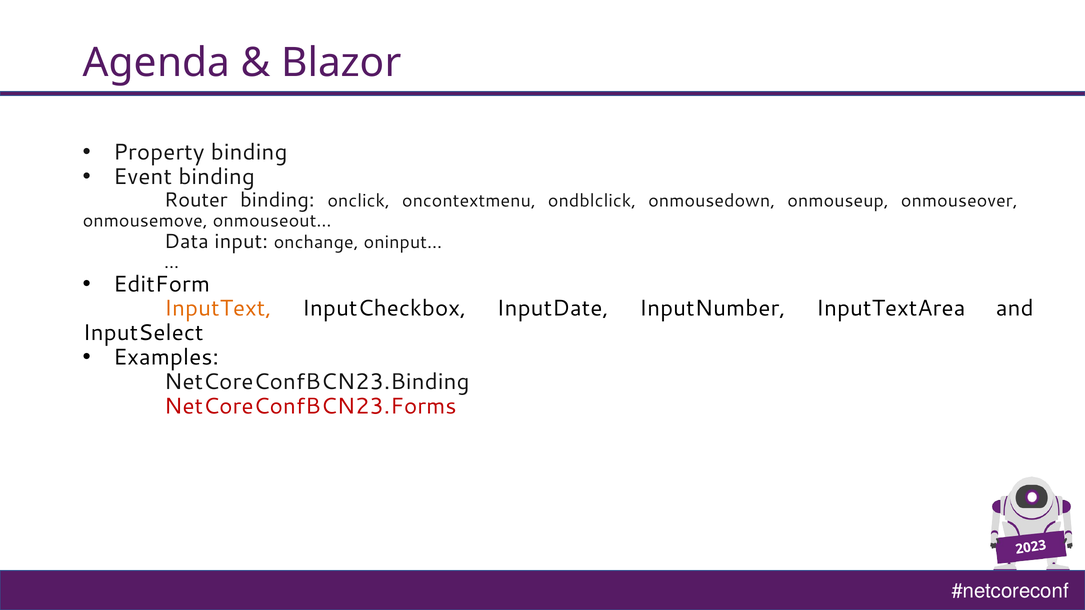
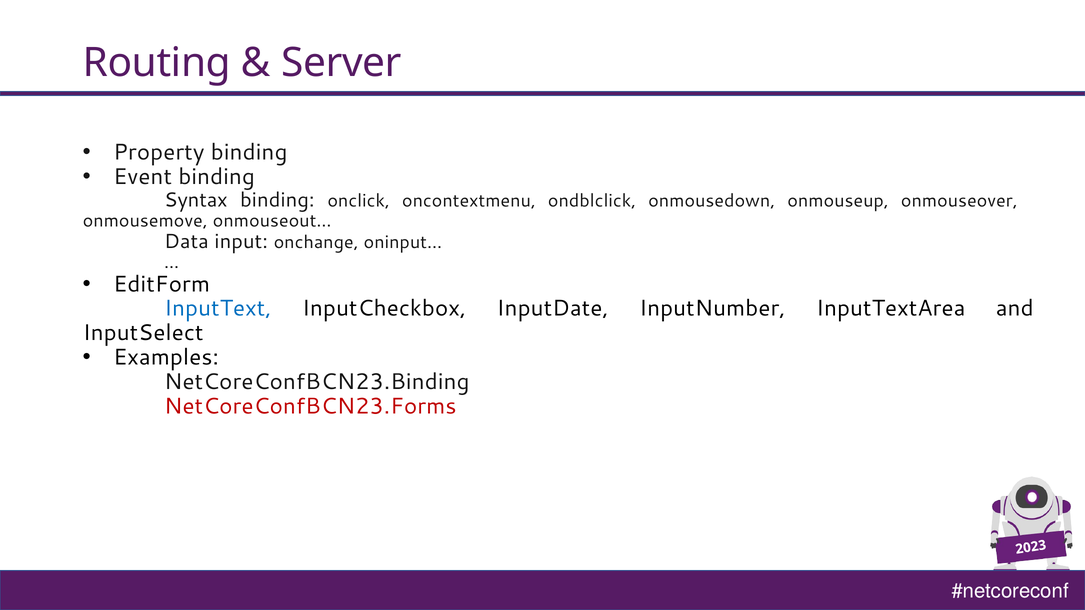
Agenda: Agenda -> Routing (157, 63)
Blazor: Blazor -> Server (341, 63)
Router: Router -> Syntax (196, 200)
InputText colour: orange -> blue (218, 309)
